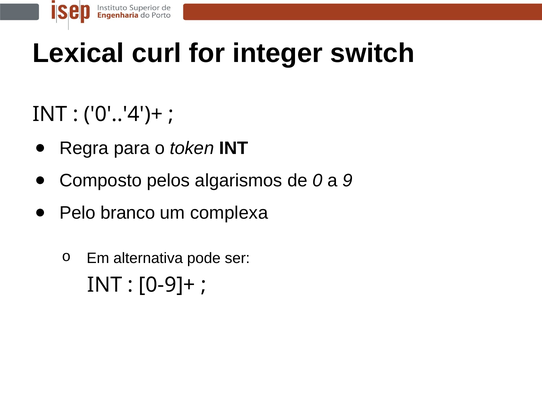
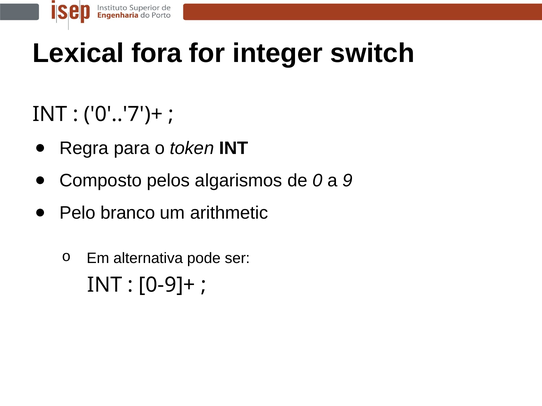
curl: curl -> fora (157, 53)
0'..'4')+: 0'..'4')+ -> 0'..'7')+ (123, 114)
complexa: complexa -> arithmetic (229, 213)
